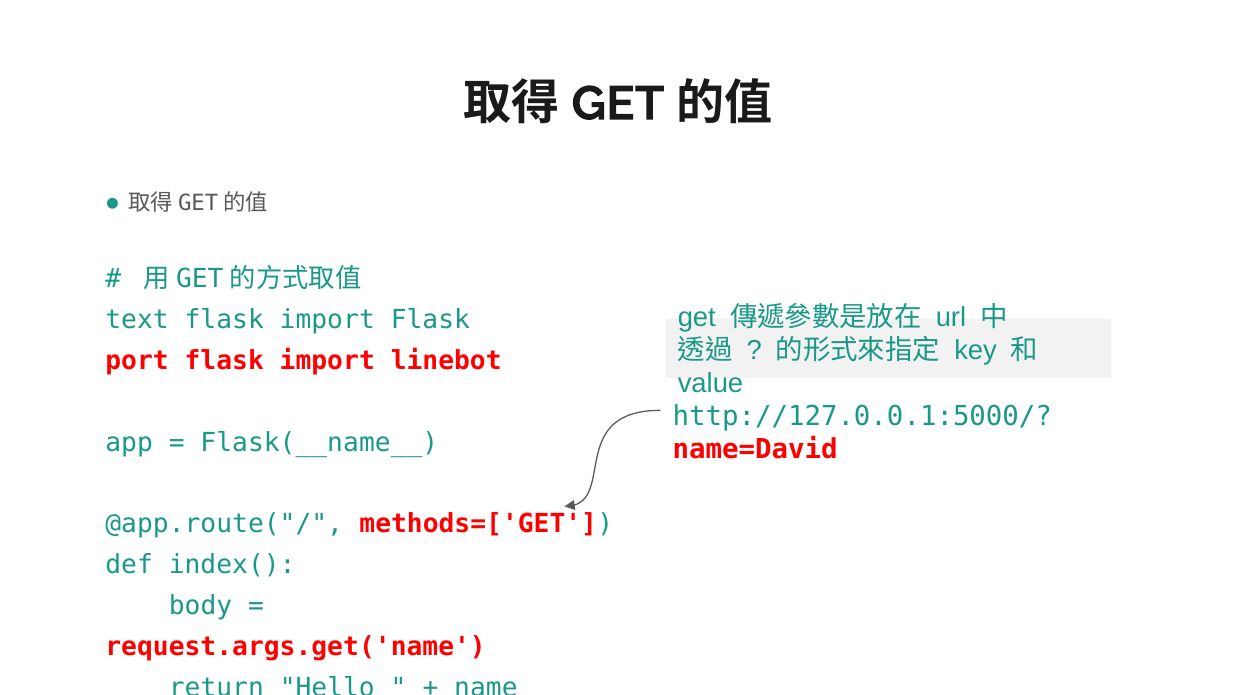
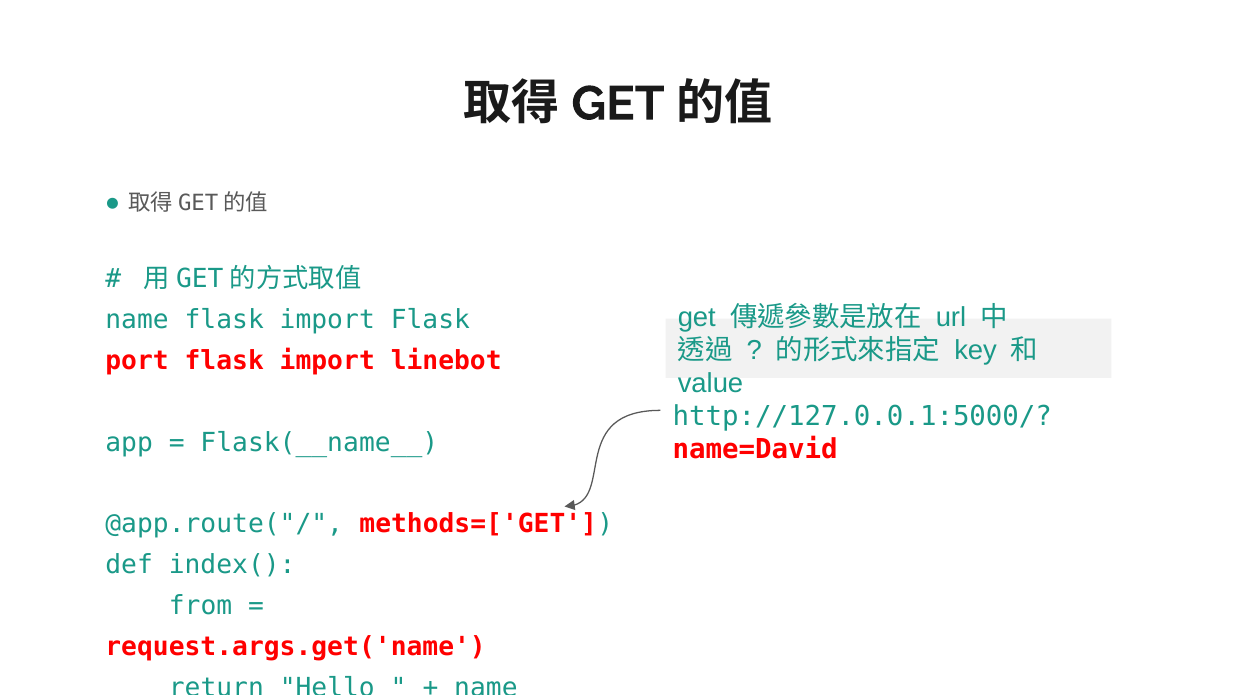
text: text -> name (137, 320)
body: body -> from (201, 606)
